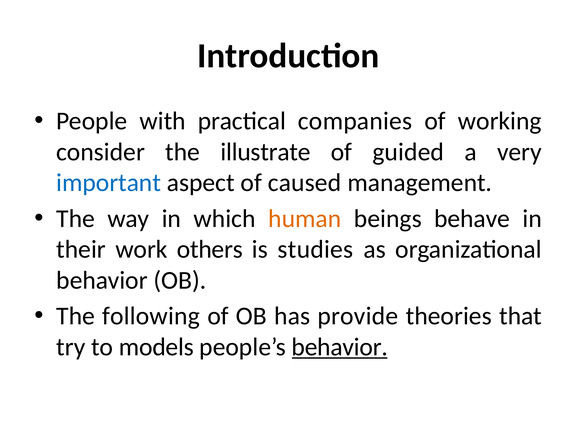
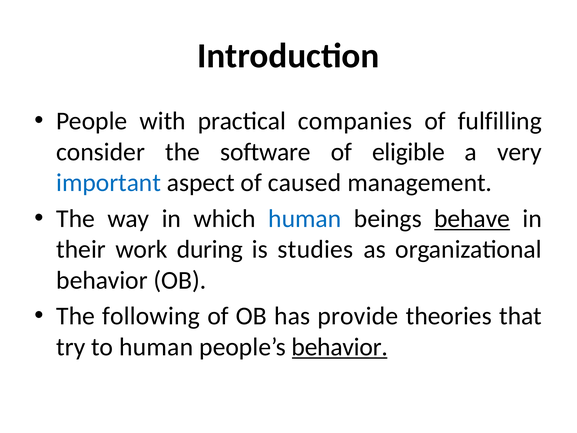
working: working -> fulfilling (500, 121)
illustrate: illustrate -> software (266, 152)
guided: guided -> eligible (408, 152)
human colour: orange -> blue (305, 219)
behave underline: none -> present (472, 219)
others: others -> during (210, 249)
to models: models -> human (156, 347)
